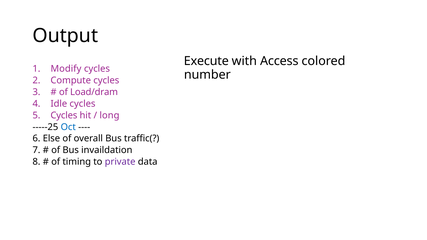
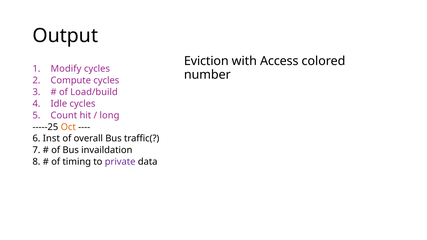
Execute: Execute -> Eviction (206, 61)
Load/dram: Load/dram -> Load/build (94, 92)
Cycles: Cycles -> Count (64, 115)
Oct colour: blue -> orange (68, 127)
Else: Else -> Inst (51, 139)
